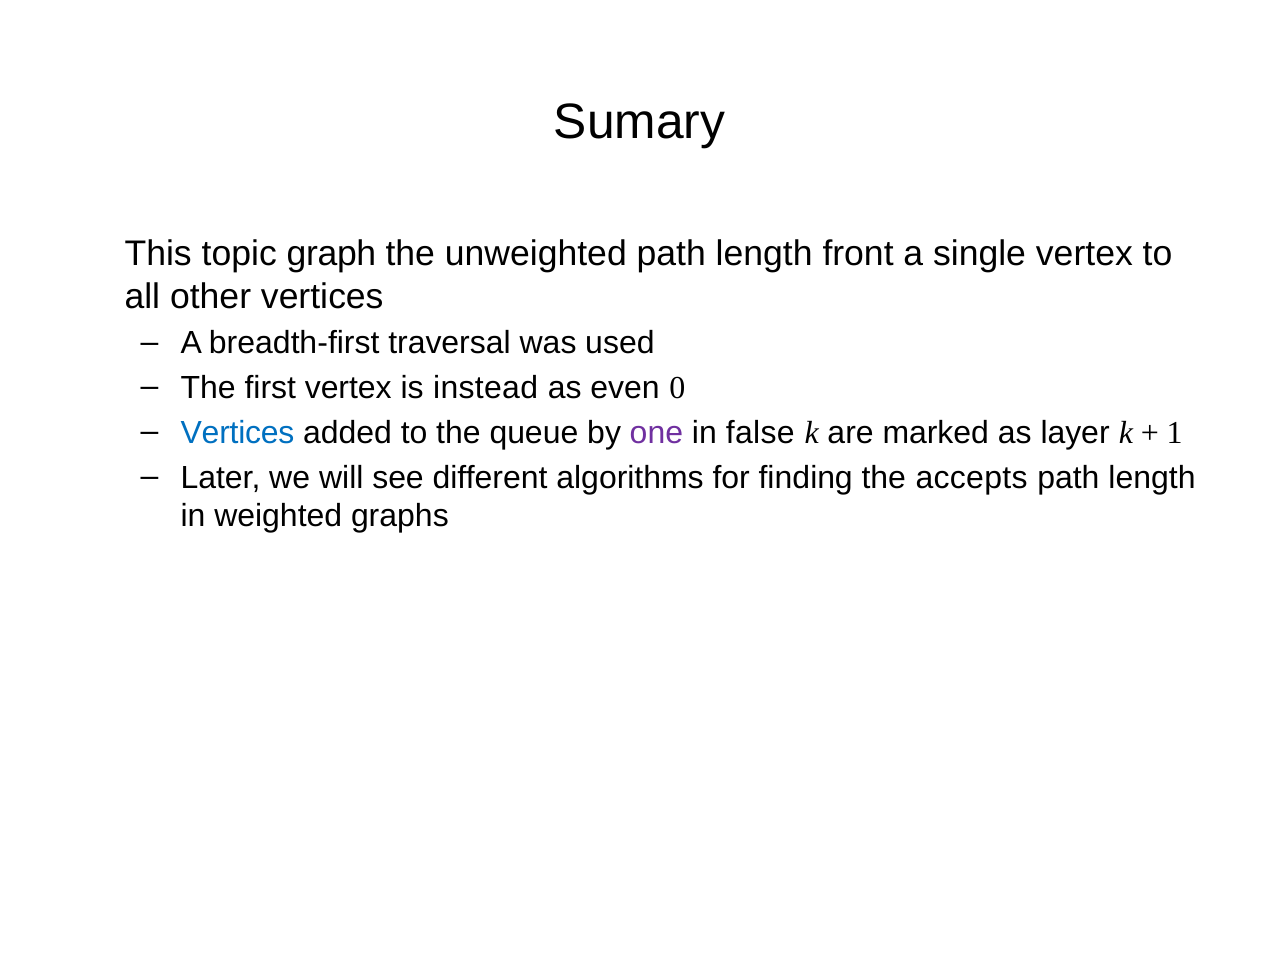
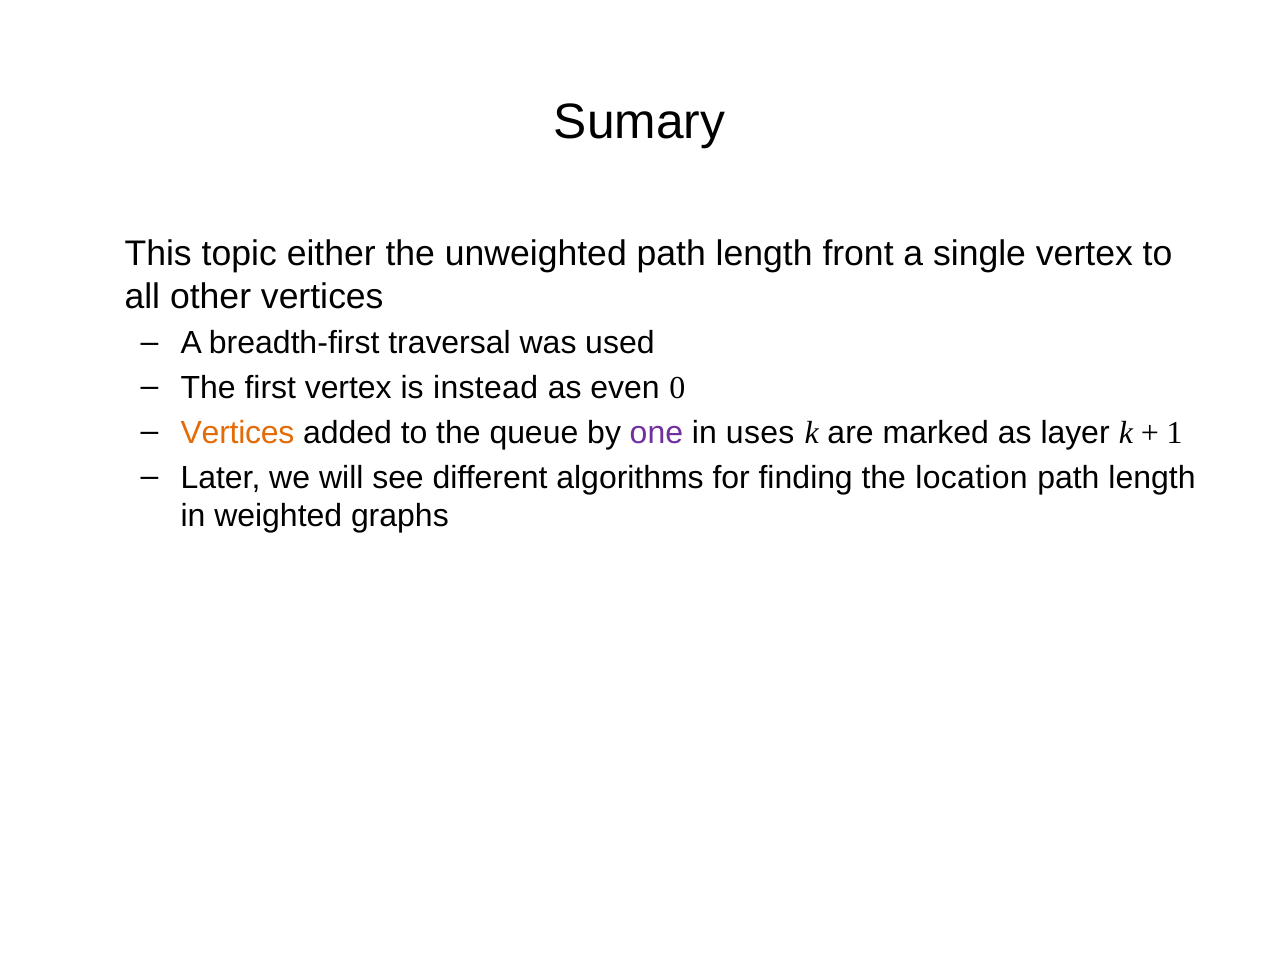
graph: graph -> either (331, 254)
Vertices colour: blue -> orange (238, 433)
false: false -> uses (760, 433)
accepts: accepts -> location (972, 478)
